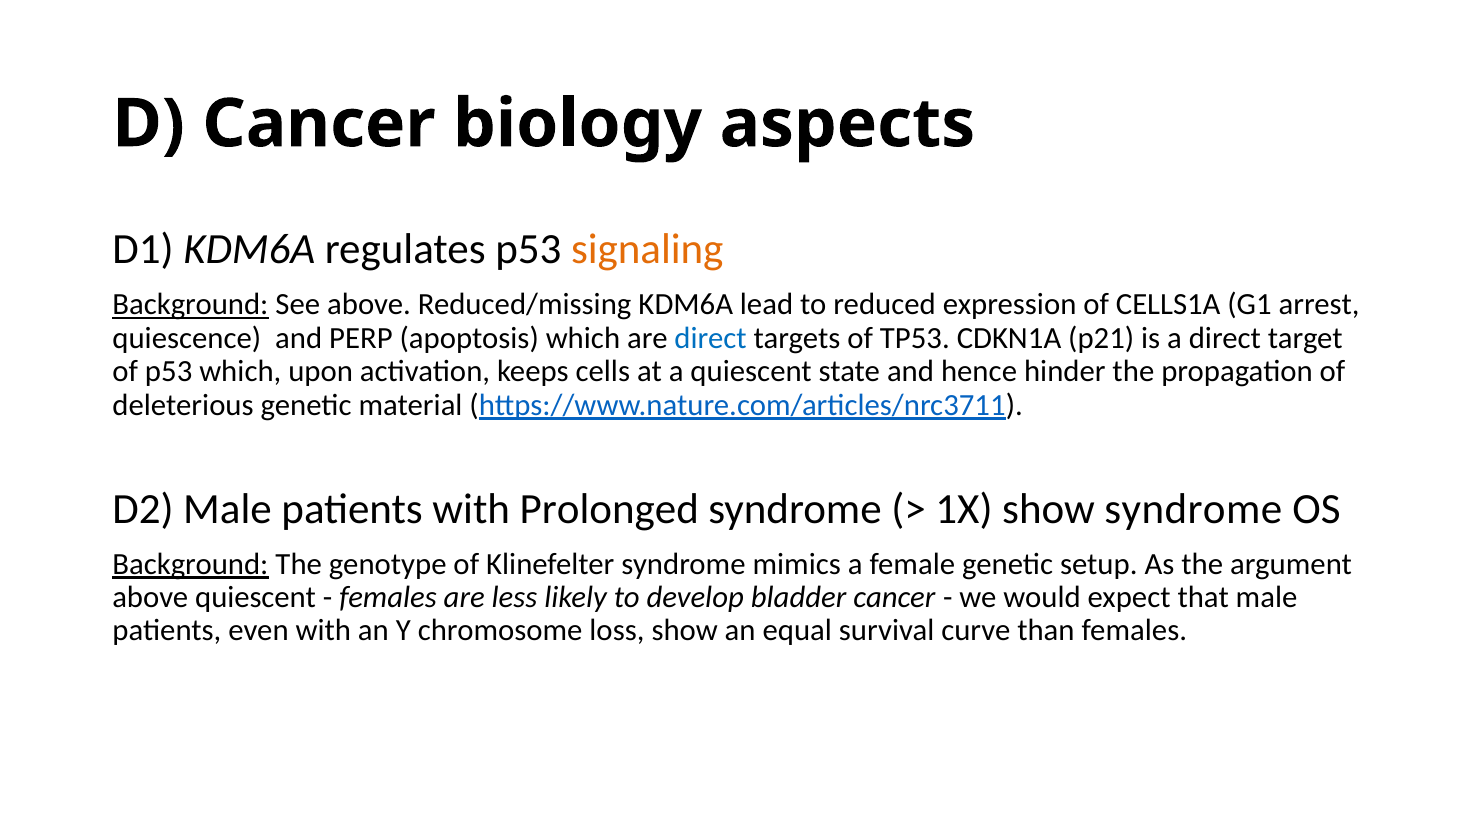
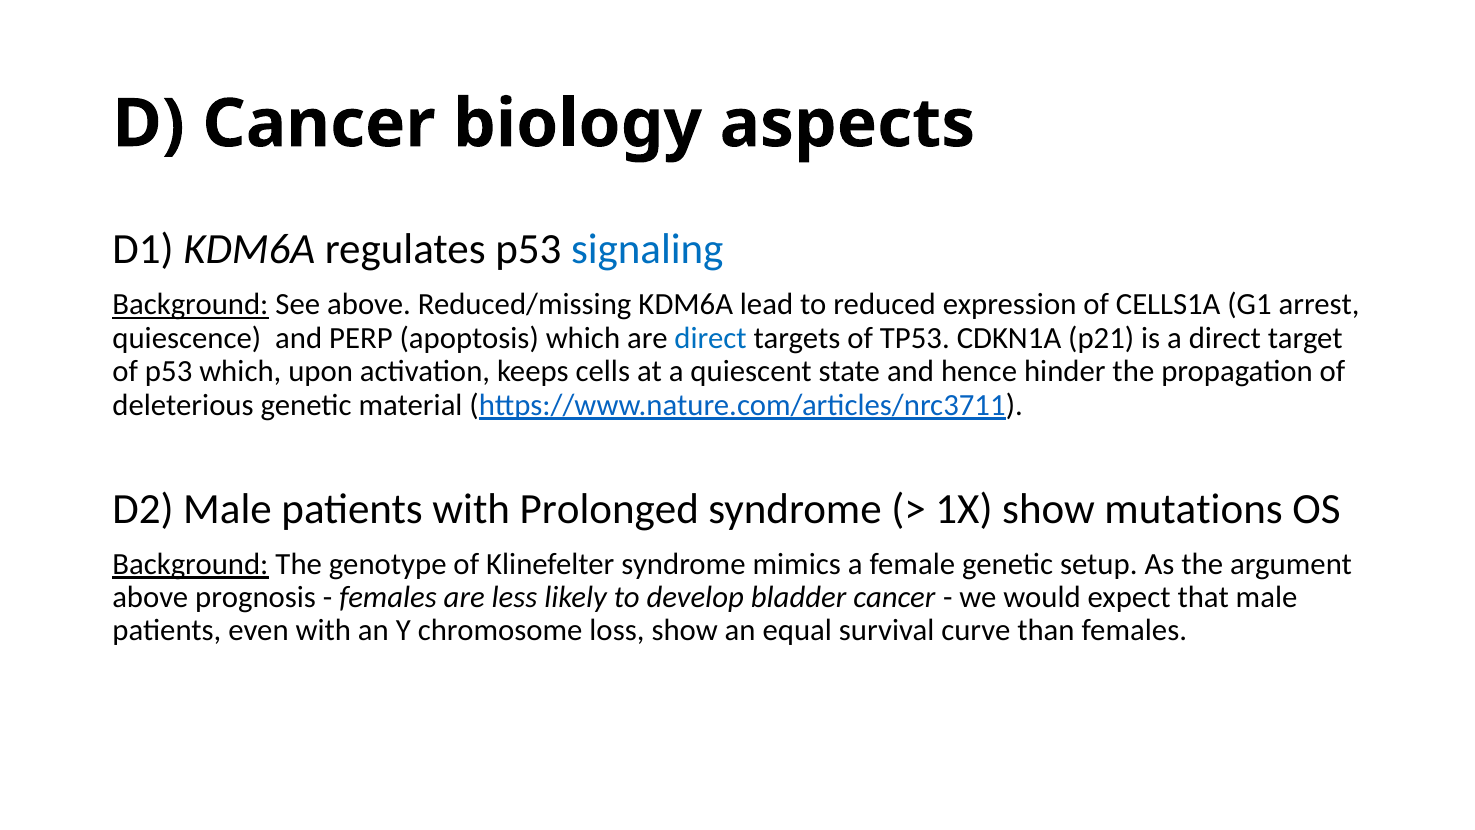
signaling colour: orange -> blue (647, 249)
show syndrome: syndrome -> mutations (1194, 509)
above quiescent: quiescent -> prognosis (256, 597)
